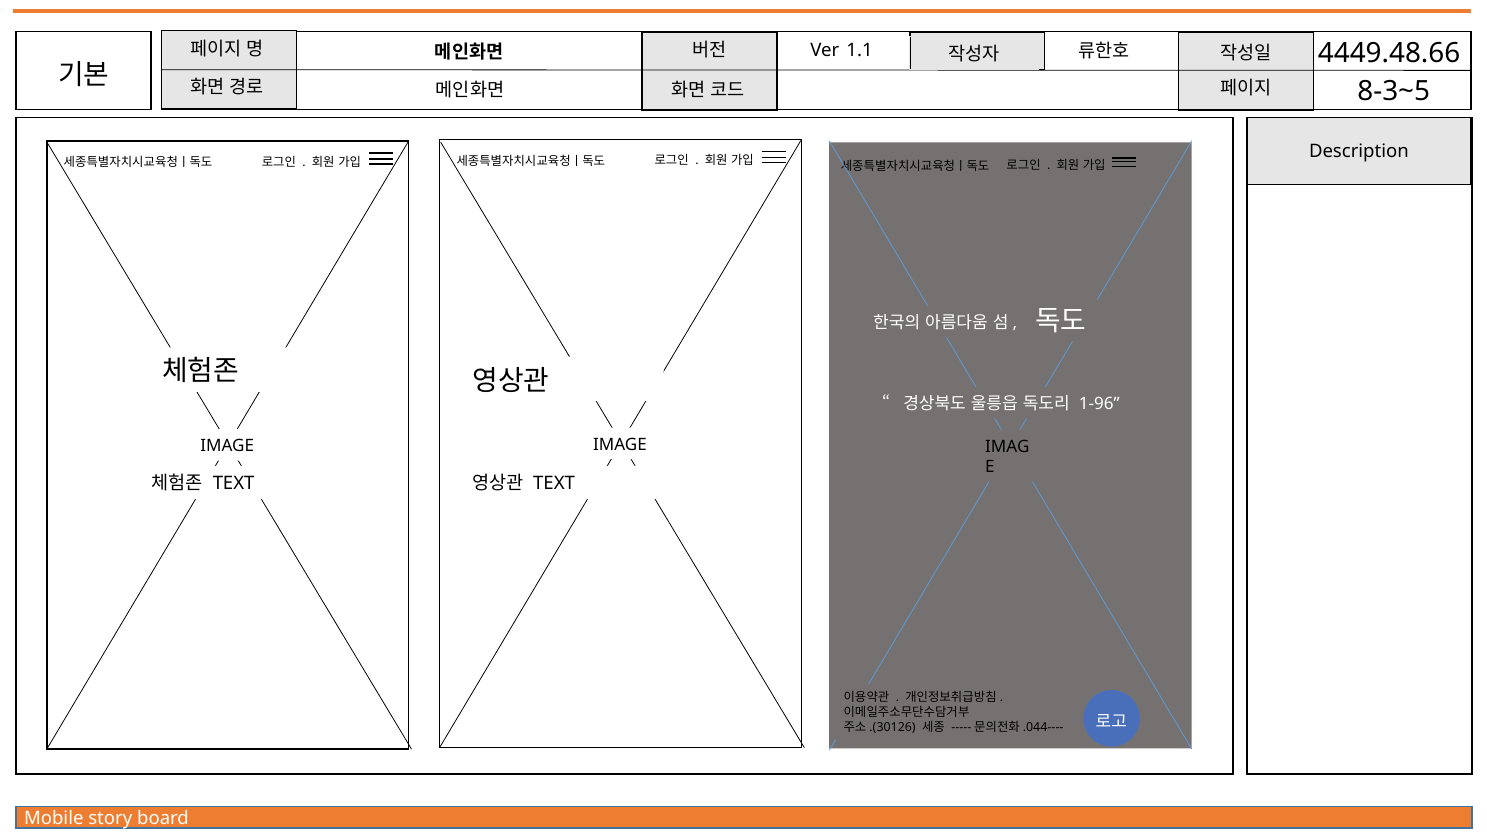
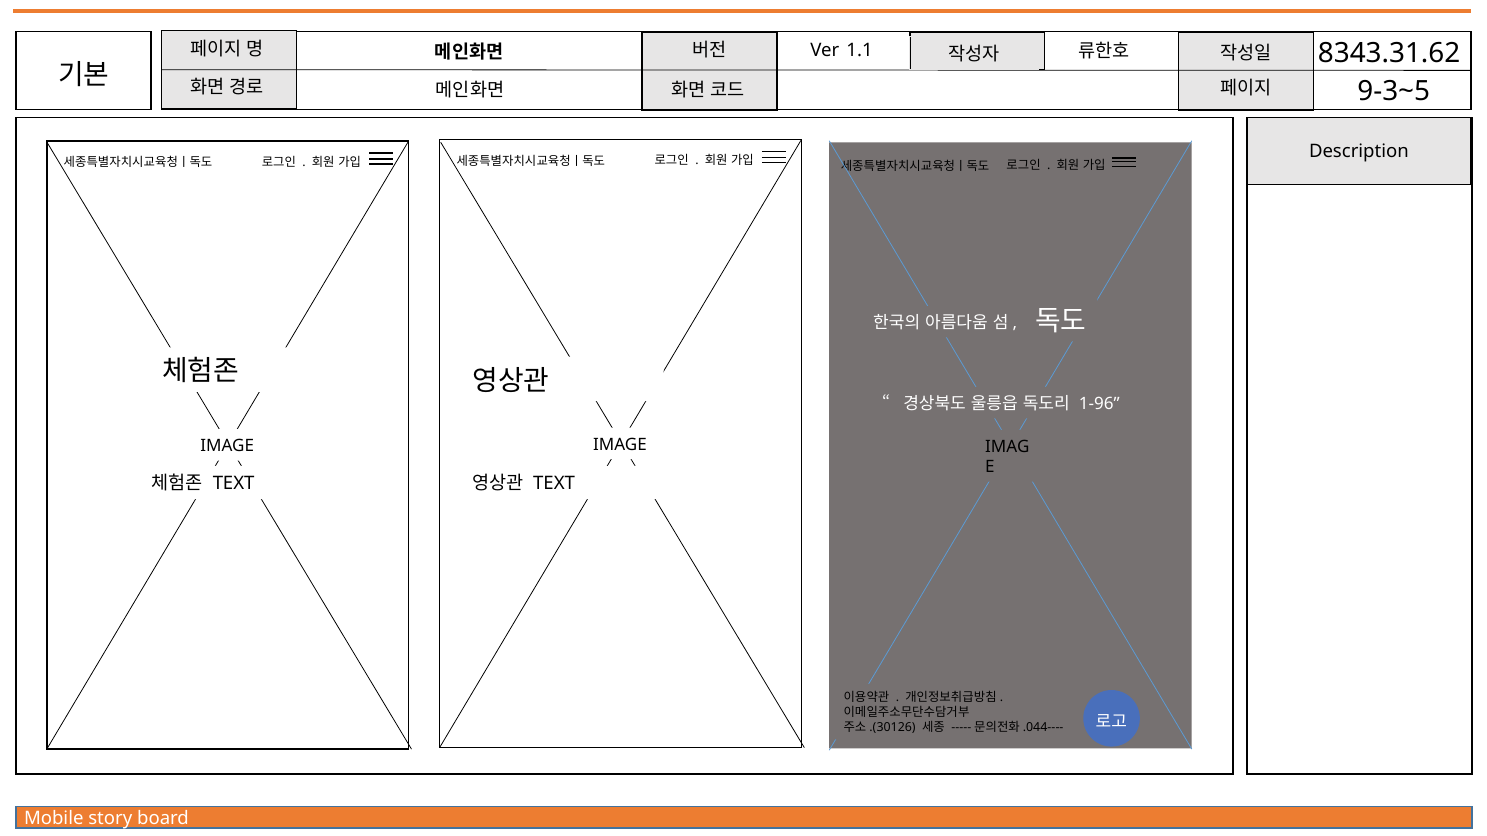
4449.48.66: 4449.48.66 -> 8343.31.62 (1389, 53)
8-3~5: 8-3~5 -> 9-3~5 (1394, 92)
